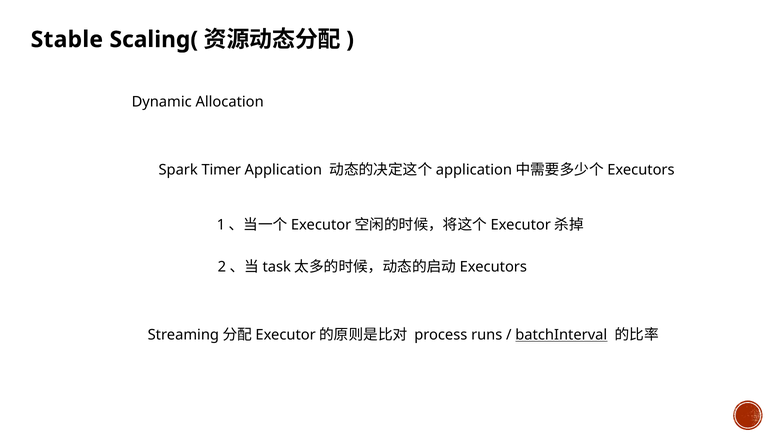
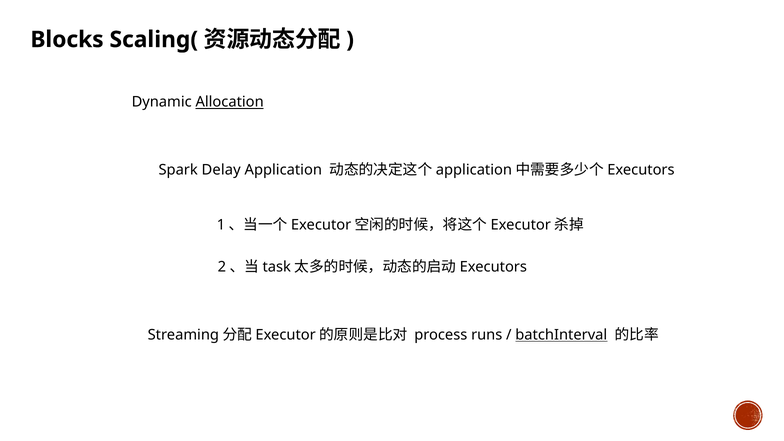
Stable: Stable -> Blocks (67, 40)
Allocation underline: none -> present (230, 102)
Timer: Timer -> Delay (221, 170)
